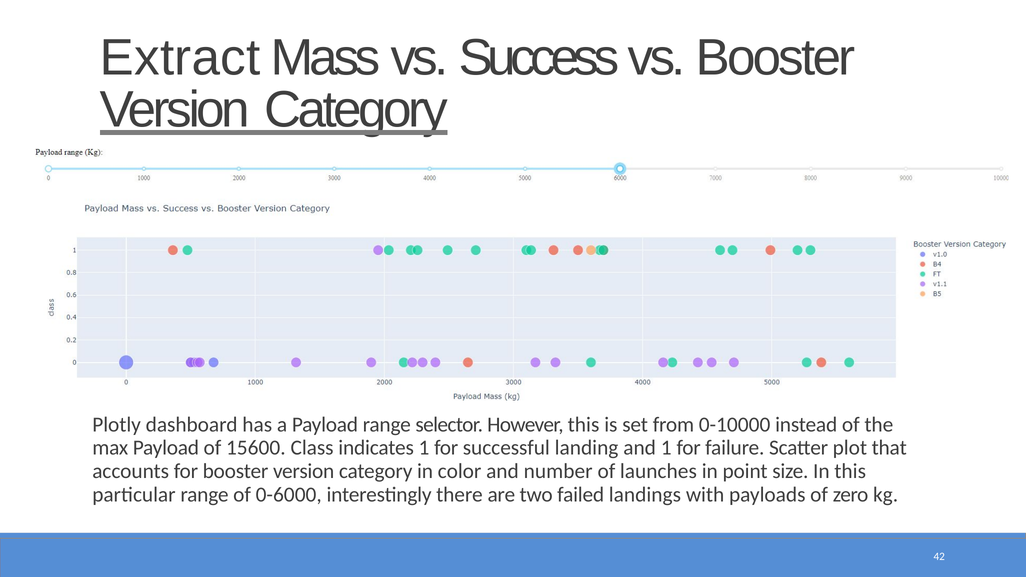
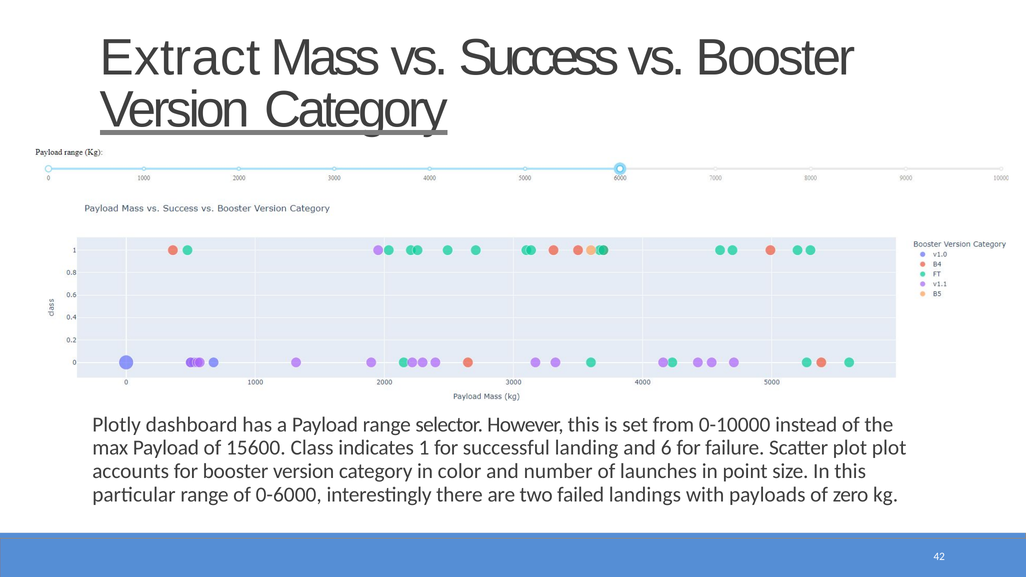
and 1: 1 -> 6 (666, 448)
plot that: that -> plot (889, 448)
